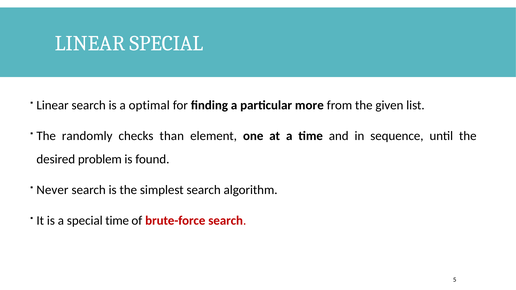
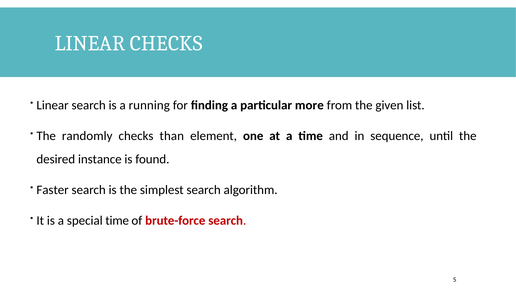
LINEAR SPECIAL: SPECIAL -> CHECKS (166, 43)
optimal: optimal -> running (149, 105)
problem: problem -> instance (100, 159)
Never: Never -> Faster (53, 190)
